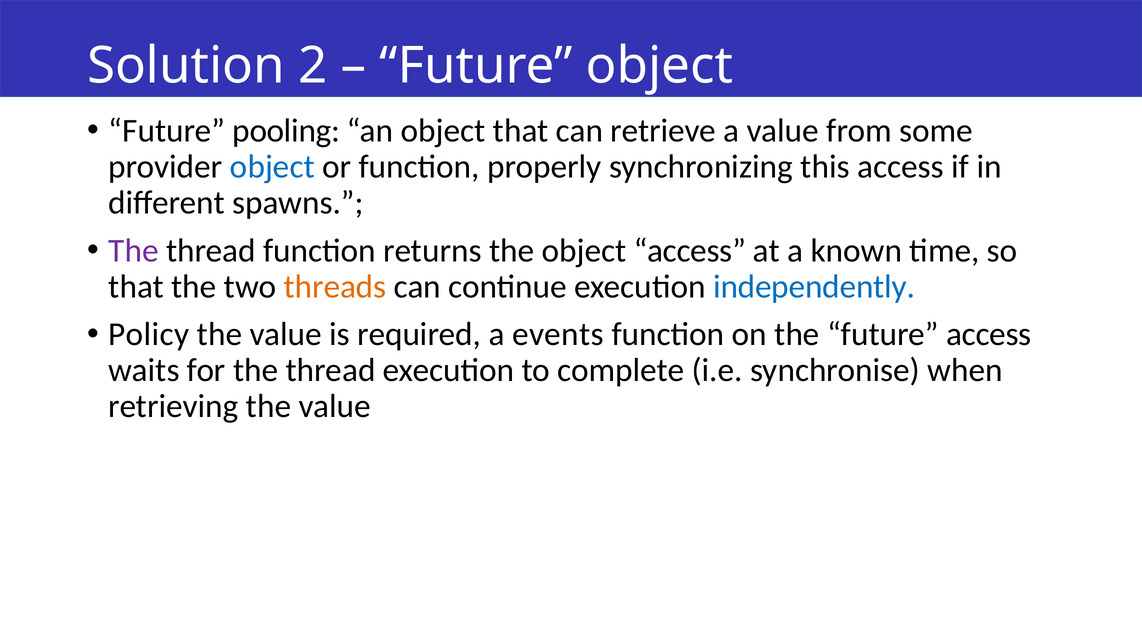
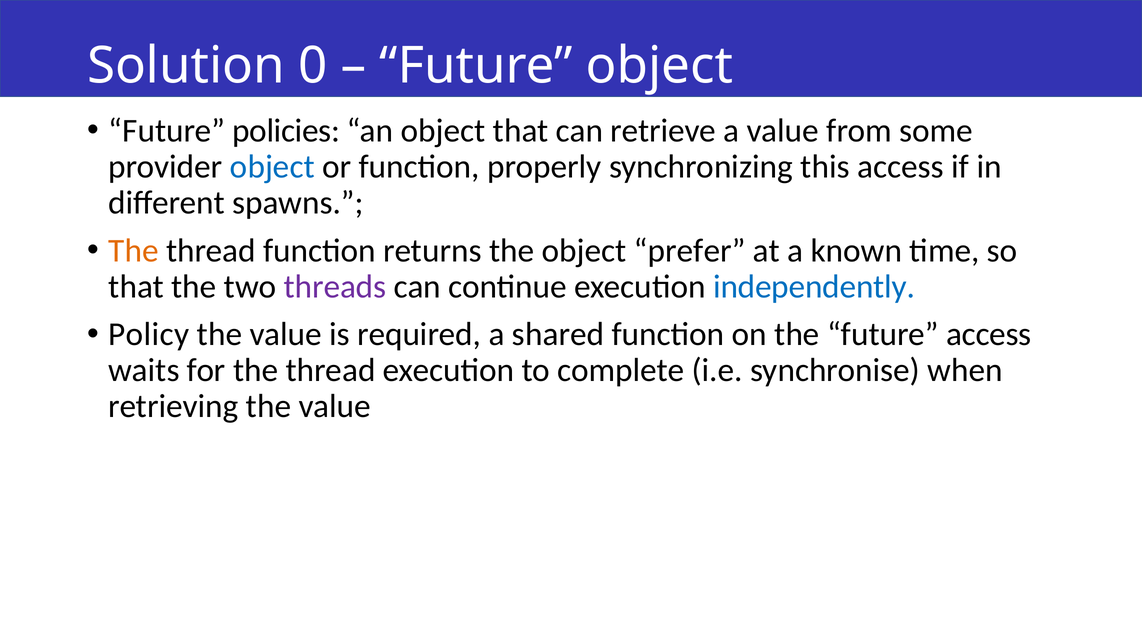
2: 2 -> 0 (313, 66)
pooling: pooling -> policies (286, 130)
The colour: purple -> orange (134, 250)
object access: access -> prefer (690, 250)
threads colour: orange -> purple (335, 286)
events: events -> shared (558, 334)
